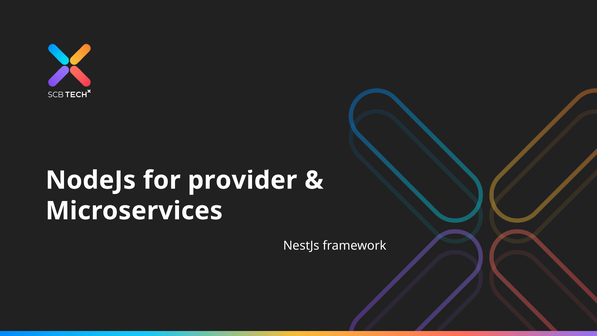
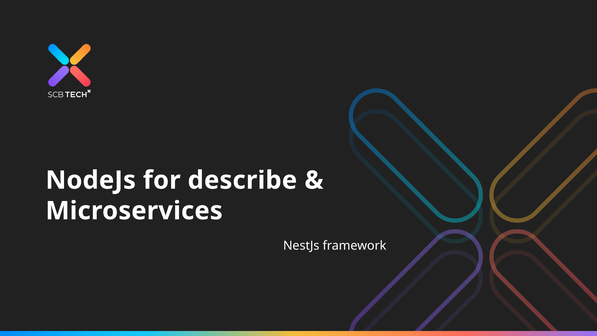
provider: provider -> describe (242, 180)
